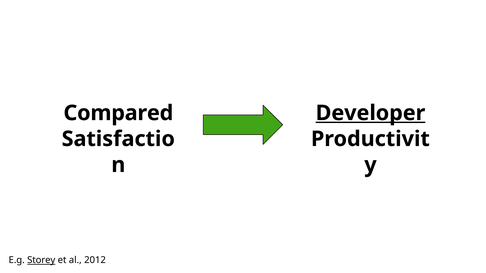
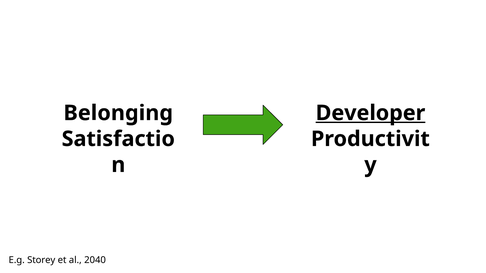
Compared: Compared -> Belonging (118, 113)
Storey underline: present -> none (41, 261)
2012: 2012 -> 2040 (95, 261)
